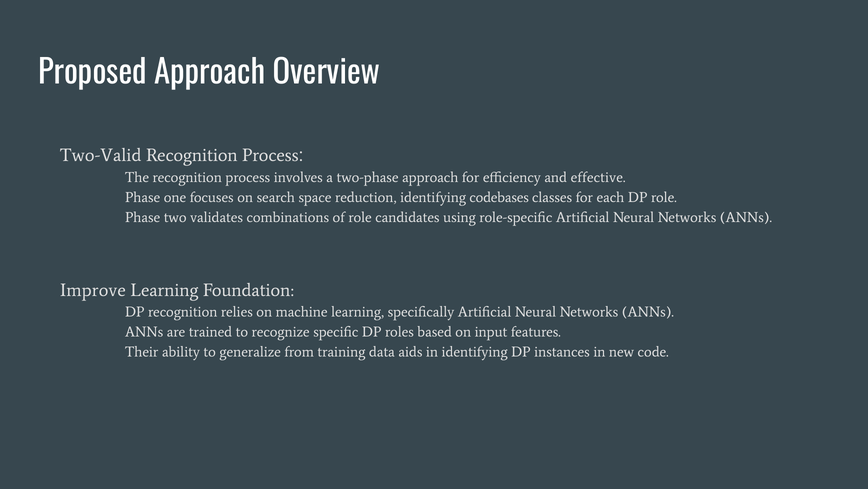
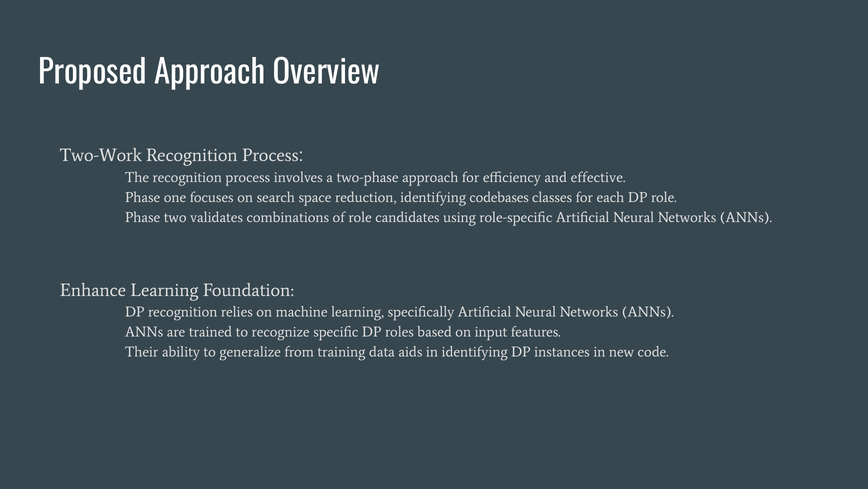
Two-Valid: Two-Valid -> Two-Work (101, 155)
Improve: Improve -> Enhance (93, 290)
